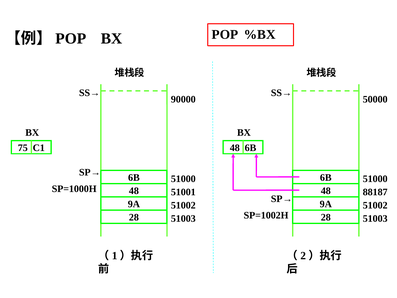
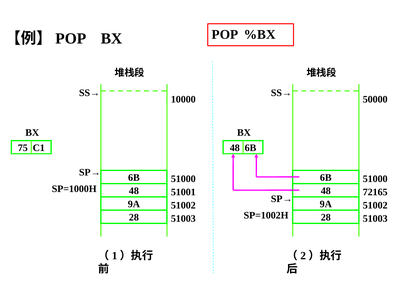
90000: 90000 -> 10000 (183, 99)
88187: 88187 -> 72165 (375, 192)
